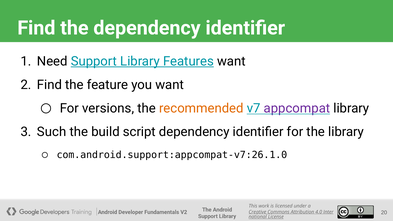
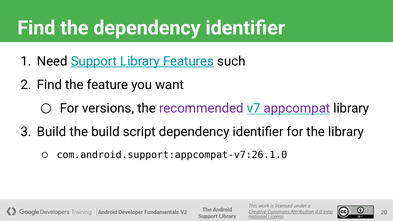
Features want: want -> such (231, 61)
recommended colour: orange -> purple (201, 108)
Such: Such -> Build (52, 132)
